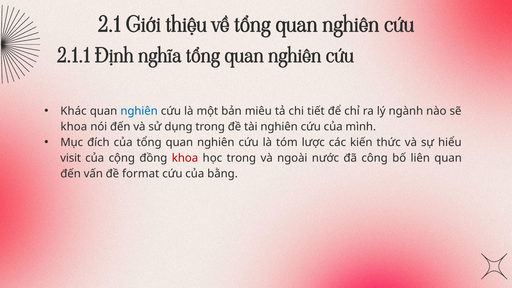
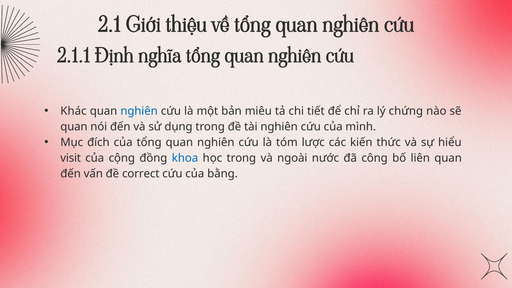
ngành: ngành -> chứng (406, 111)
khoa: khoa -> quan (74, 127)
khoa colour: red -> blue (185, 158)
format: format -> correct (141, 174)
